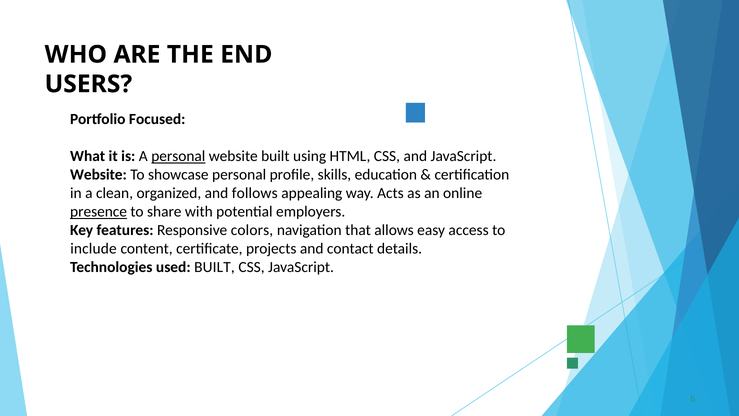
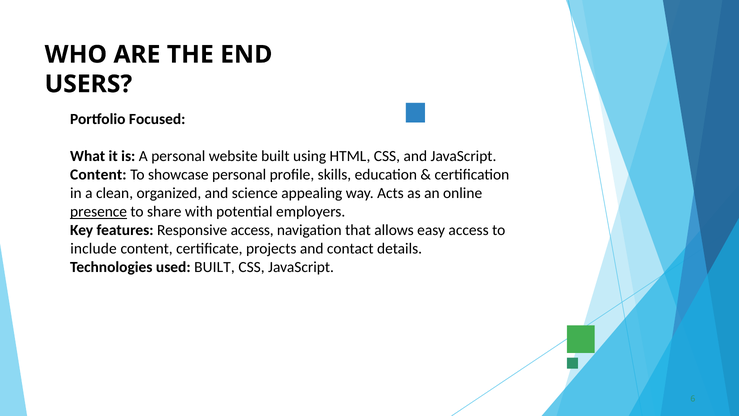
personal underline: present -> none (178, 156)
Website: Website -> Content (98, 175)
follows: follows -> science (255, 193)
Responsive colors: colors -> access (252, 230)
